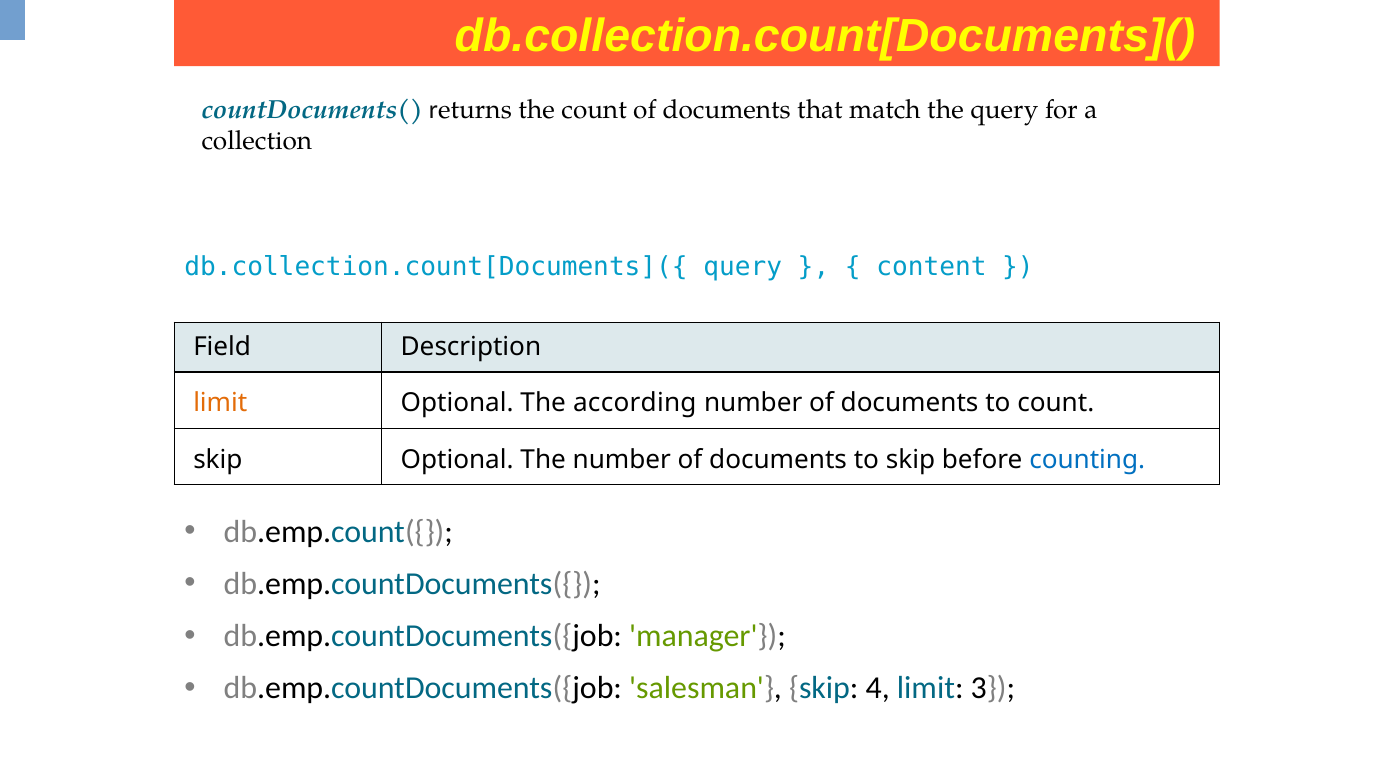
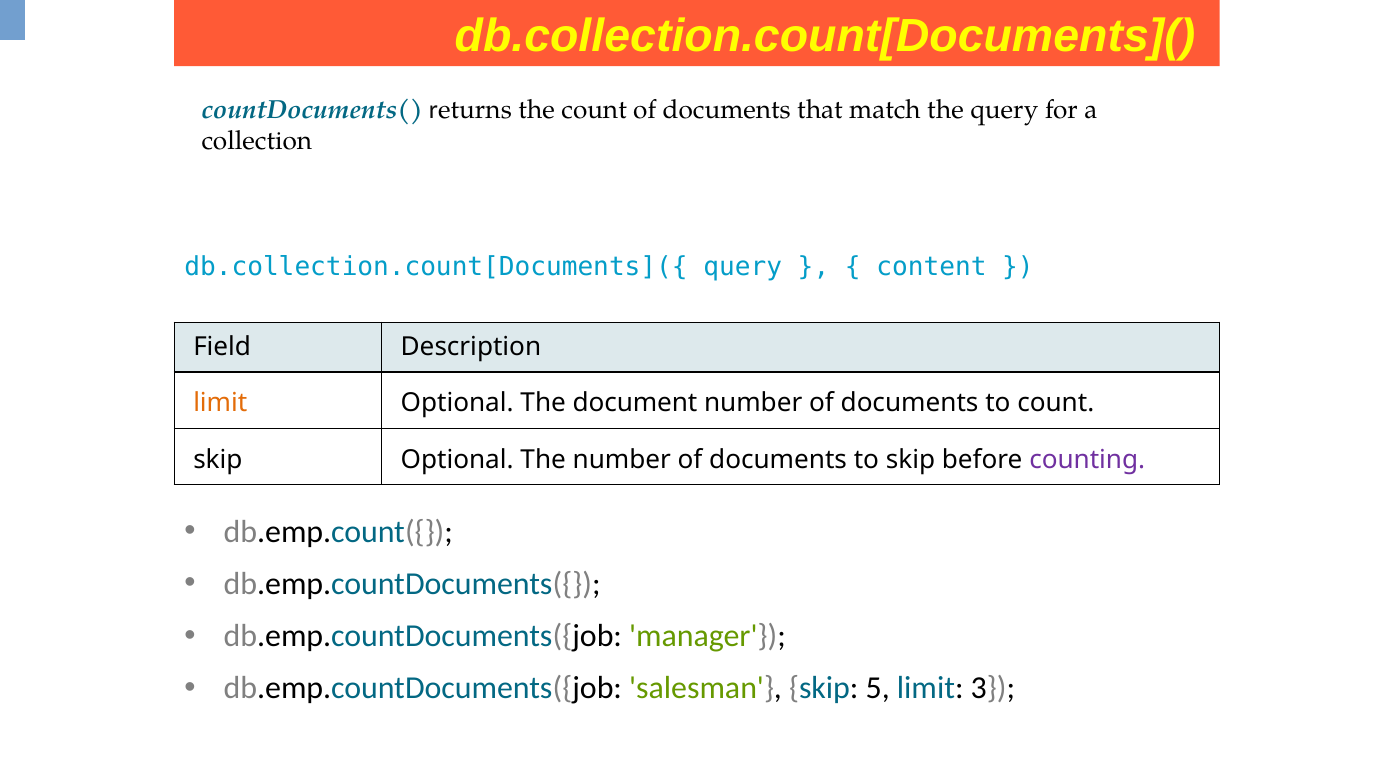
according: according -> document (635, 403)
counting colour: blue -> purple (1087, 460)
4: 4 -> 5 (878, 689)
